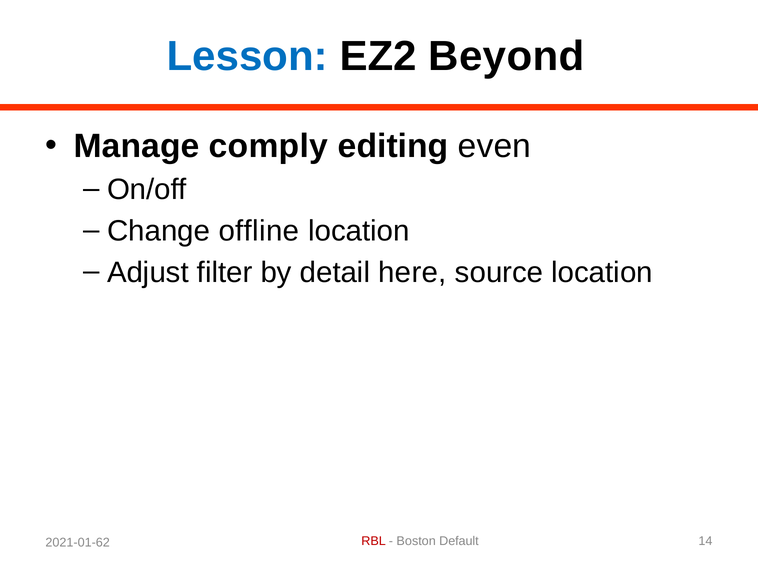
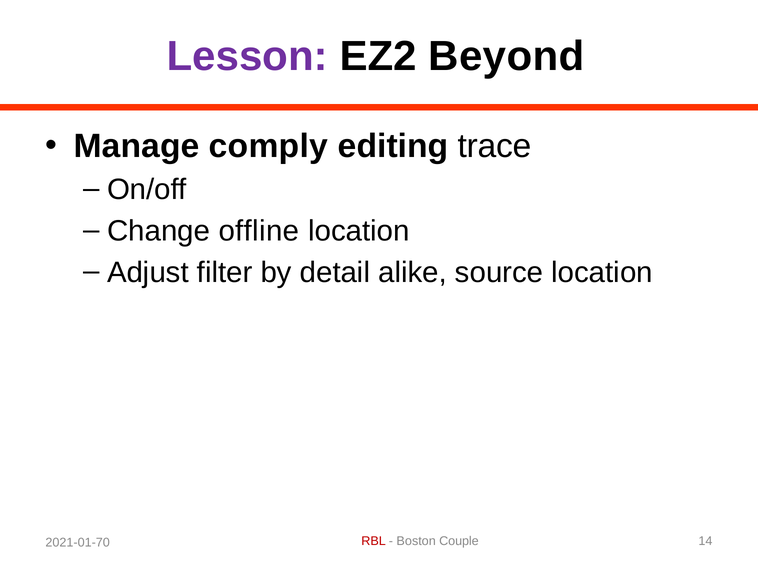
Lesson colour: blue -> purple (247, 57)
even: even -> trace (495, 146)
here: here -> alike (412, 273)
Default: Default -> Couple (459, 542)
2021-01-62: 2021-01-62 -> 2021-01-70 (78, 543)
